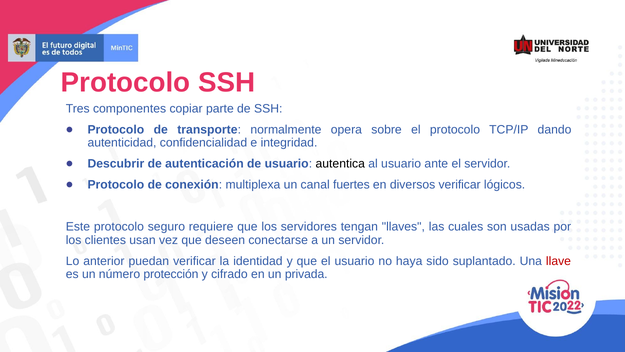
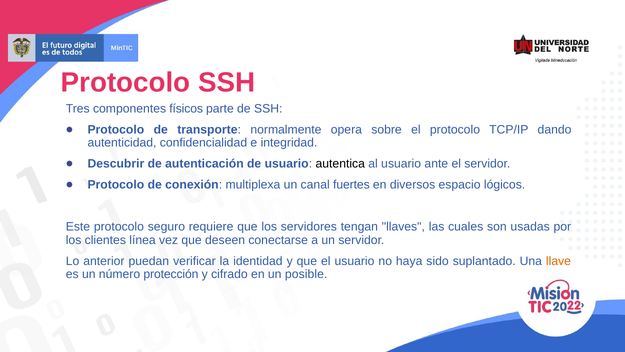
copiar: copiar -> físicos (186, 109)
diversos verificar: verificar -> espacio (460, 185)
usan: usan -> línea (143, 240)
llave colour: red -> orange (558, 261)
privada: privada -> posible (306, 274)
